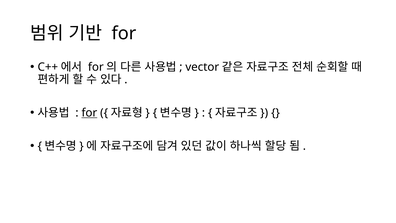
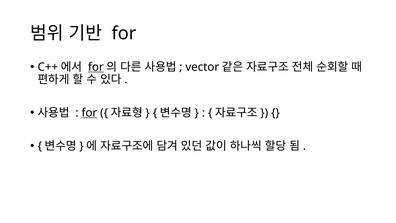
for underline: none -> present (96, 67)
